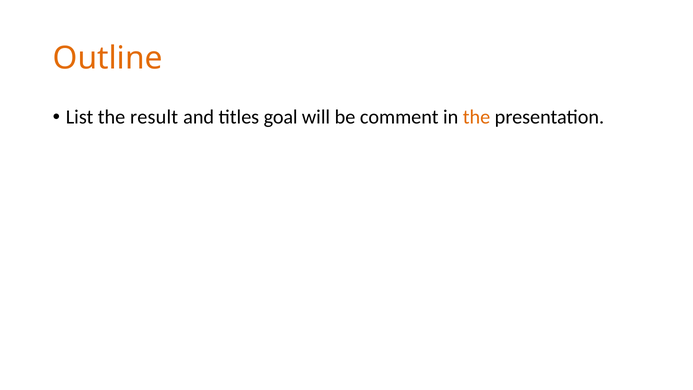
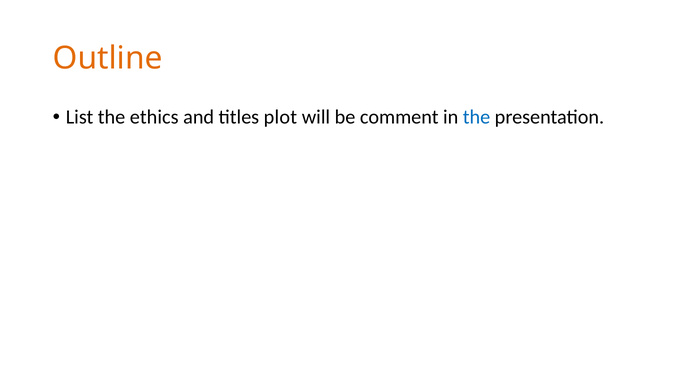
result: result -> ethics (154, 117)
goal: goal -> plot (280, 117)
the colour: orange -> blue (477, 117)
